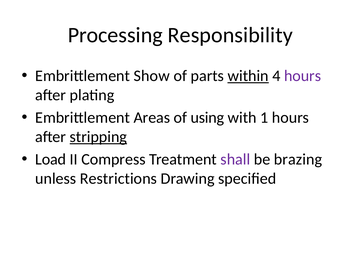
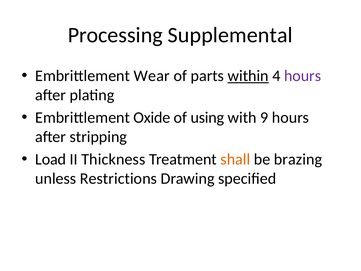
Responsibility: Responsibility -> Supplemental (230, 35)
Show: Show -> Wear (152, 76)
Areas: Areas -> Oxide (152, 117)
1: 1 -> 9 (264, 117)
stripping underline: present -> none (98, 137)
Compress: Compress -> Thickness (113, 159)
shall colour: purple -> orange (235, 159)
